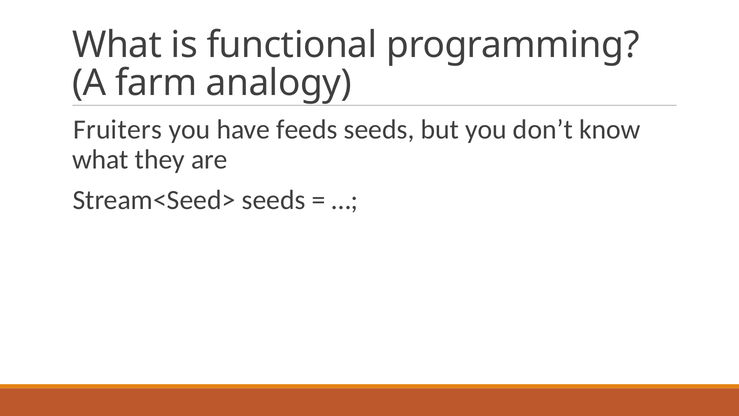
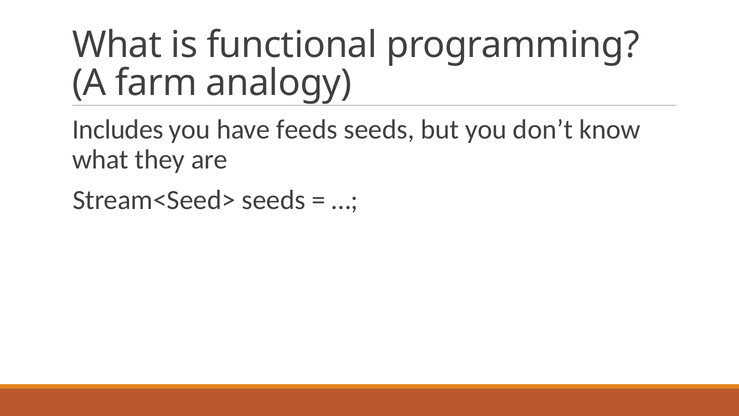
Fruiters: Fruiters -> Includes (118, 129)
